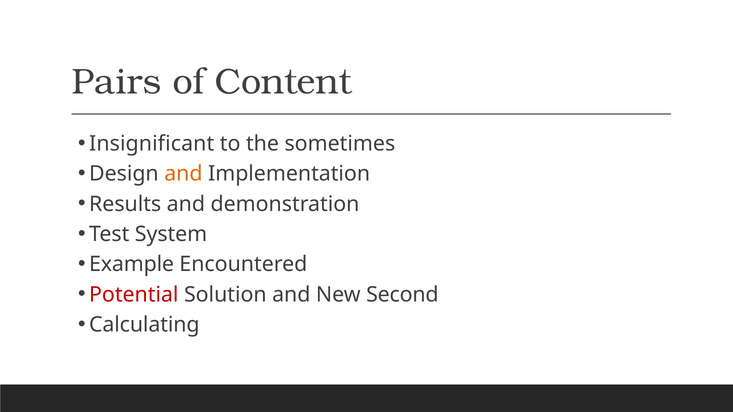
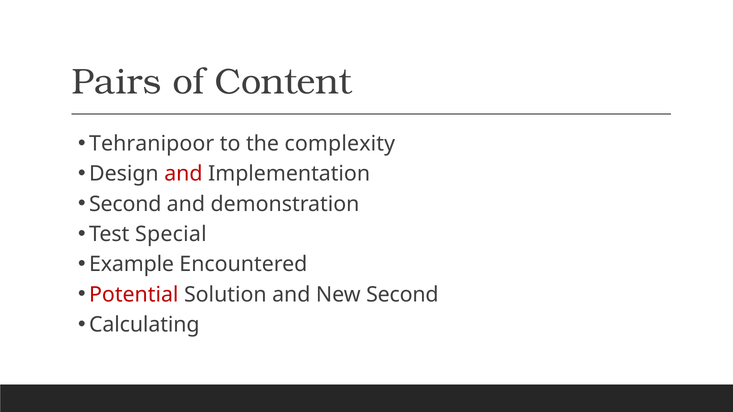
Insignificant: Insignificant -> Tehranipoor (152, 144)
sometimes: sometimes -> complexity (340, 144)
and colour: orange -> red (183, 174)
Results: Results -> Second (125, 204)
System: System -> Special (171, 234)
